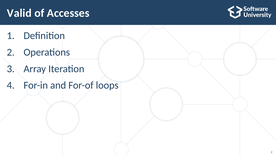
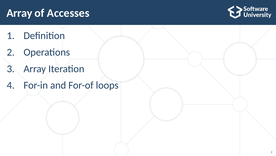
Valid: Valid -> Array (19, 13)
